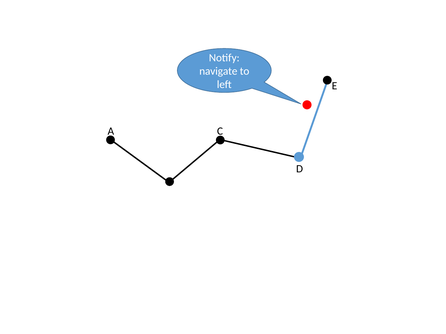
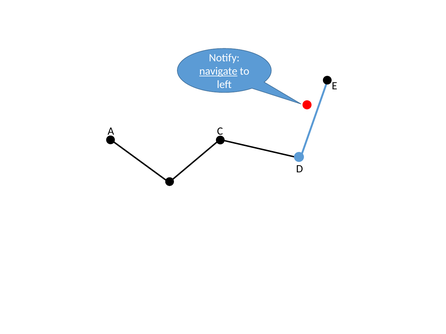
navigate underline: none -> present (218, 71)
